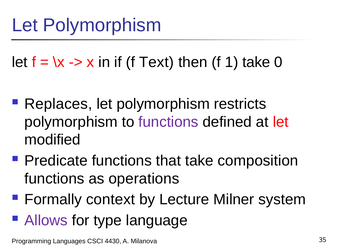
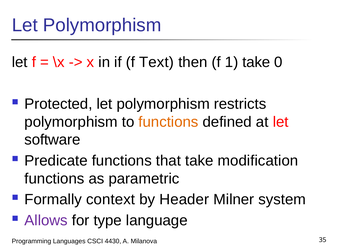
Replaces: Replaces -> Protected (58, 104)
functions colour: purple -> orange (168, 122)
modified: modified -> software (52, 140)
composition: composition -> modification (258, 161)
operations: operations -> parametric (144, 179)
Lecture: Lecture -> Header (184, 200)
